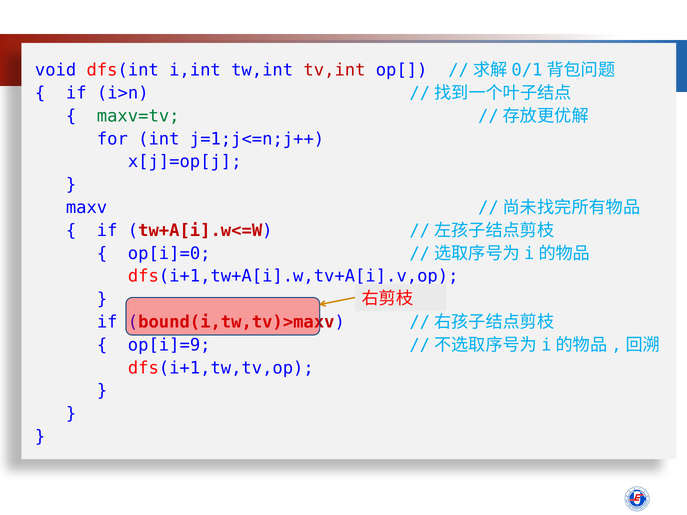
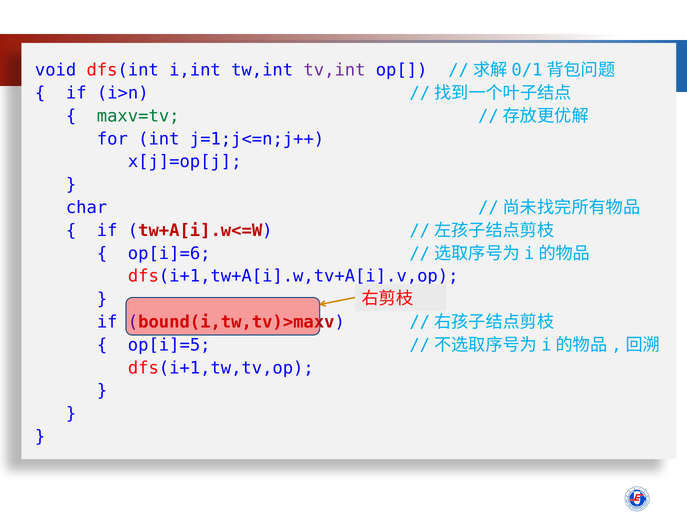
tv,int colour: red -> purple (335, 70)
maxv: maxv -> char (87, 208)
op[i]=0: op[i]=0 -> op[i]=6 (169, 254)
op[i]=9: op[i]=9 -> op[i]=5 (169, 345)
